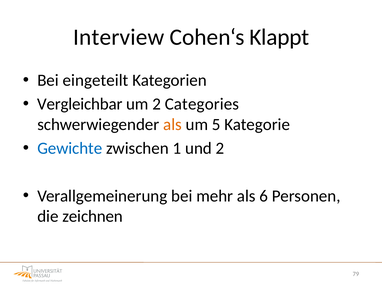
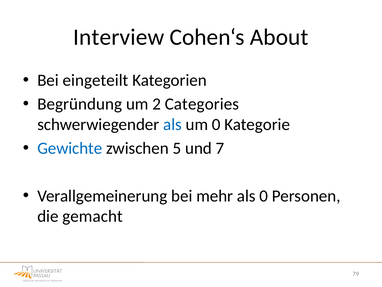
Klappt: Klappt -> About (279, 37)
Vergleichbar: Vergleichbar -> Begründung (80, 104)
als colour: orange -> blue (172, 124)
um 5: 5 -> 0 (216, 124)
1: 1 -> 5 (177, 148)
und 2: 2 -> 7 (220, 148)
als 6: 6 -> 0 (264, 196)
zeichnen: zeichnen -> gemacht (93, 216)
